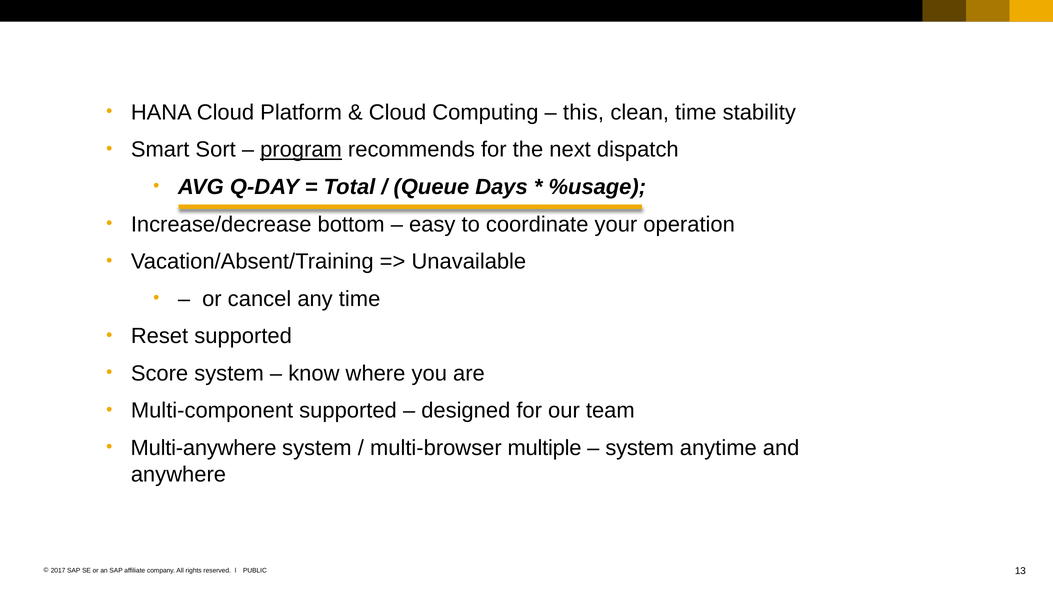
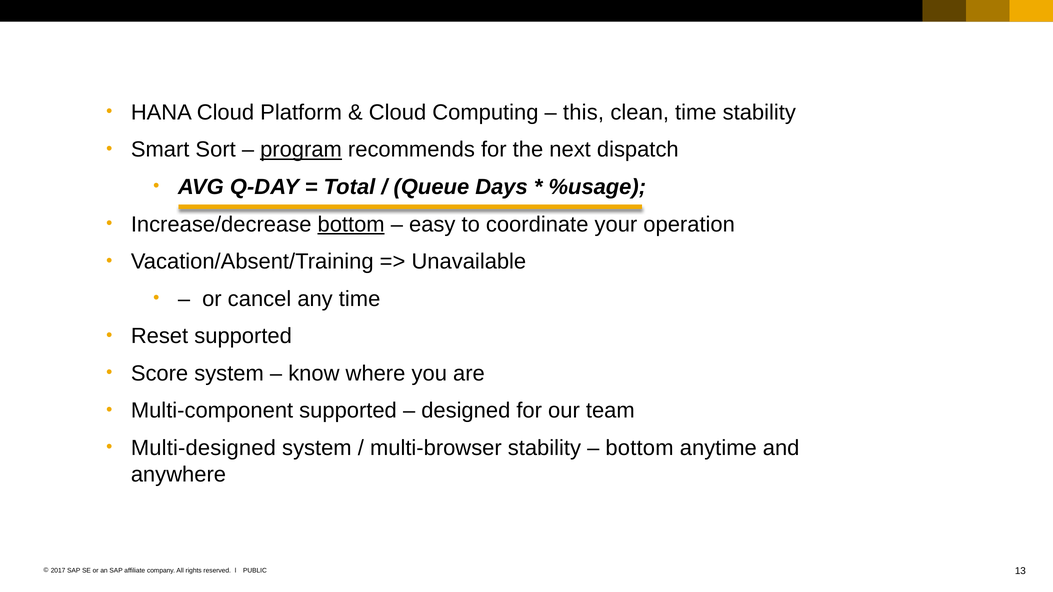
bottom underline: none -> present (351, 224)
Multi-anywhere: Multi-anywhere -> Multi-designed (203, 448)
multi-browser multiple: multiple -> stability (544, 448)
system: system -> bottom (639, 448)
